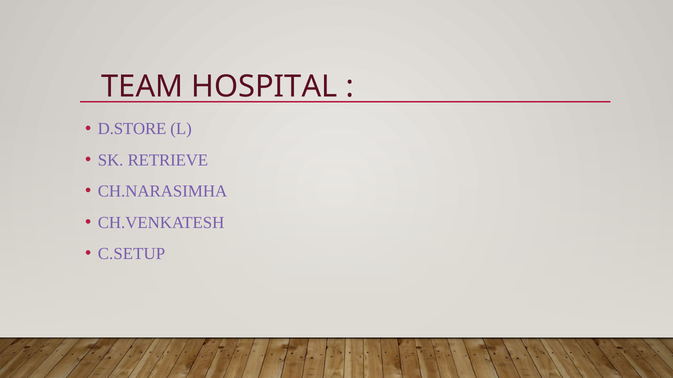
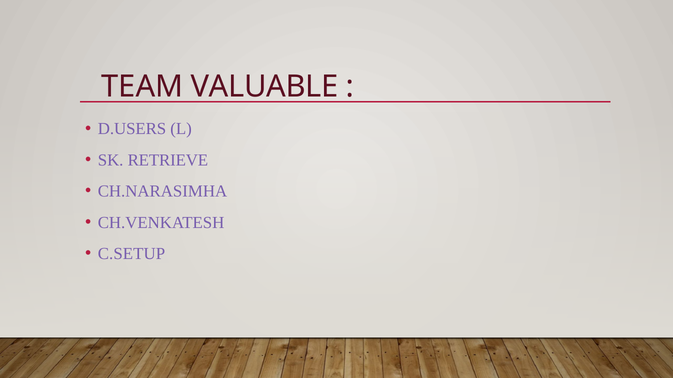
HOSPITAL: HOSPITAL -> VALUABLE (265, 87)
D.STORE: D.STORE -> D.USERS (132, 129)
